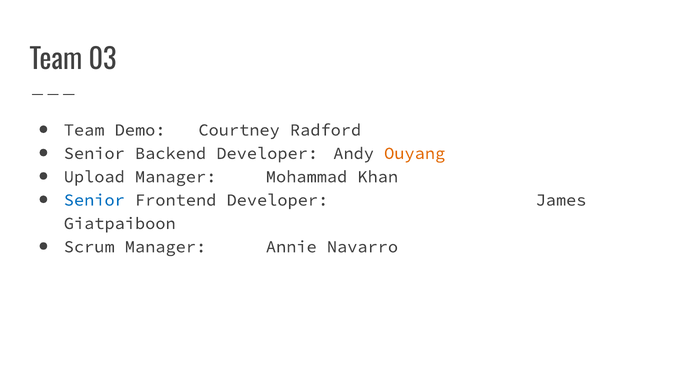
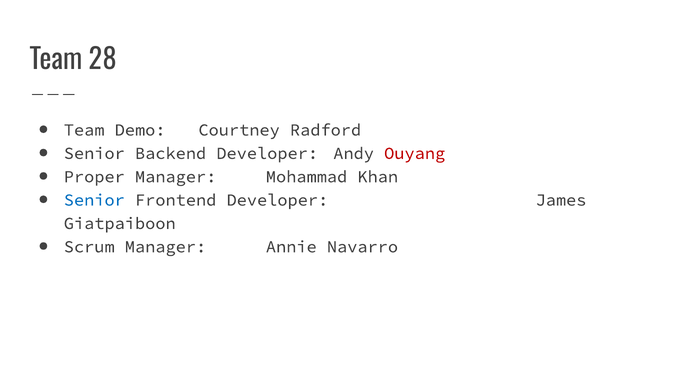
03: 03 -> 28 (103, 60)
Ouyang colour: orange -> red (415, 153)
Upload: Upload -> Proper (94, 177)
